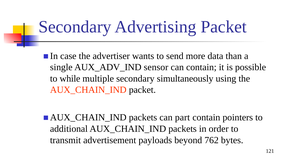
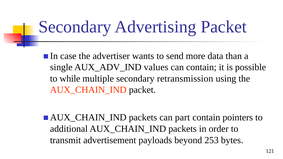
sensor: sensor -> values (156, 67)
simultaneously: simultaneously -> retransmission (185, 79)
762: 762 -> 253 (212, 140)
